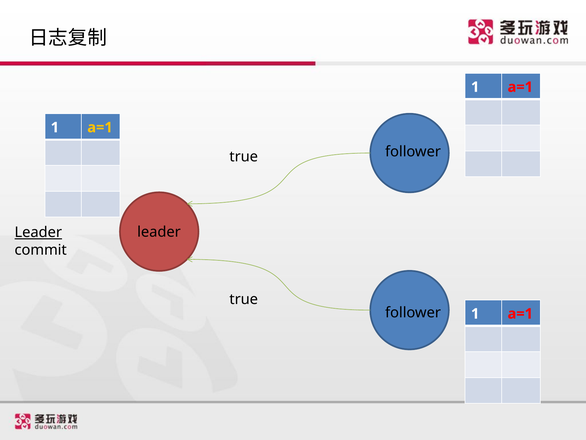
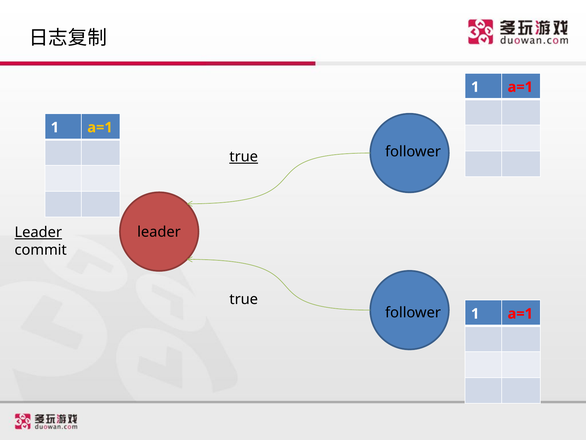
true underline: none -> present (244, 157)
